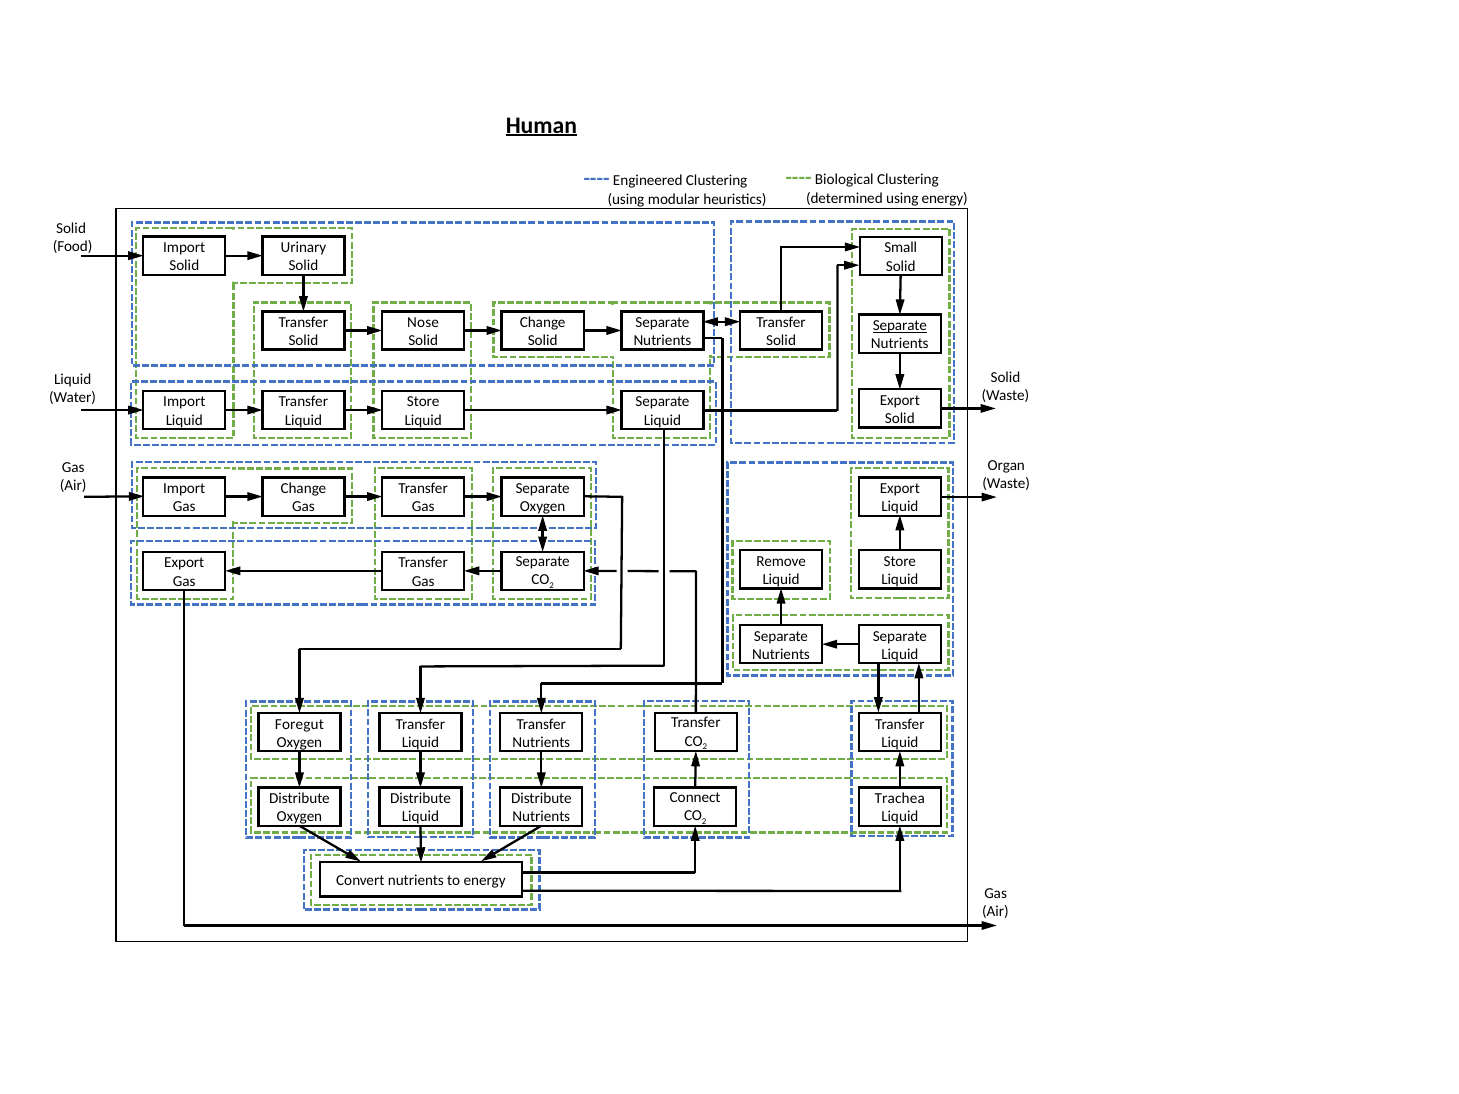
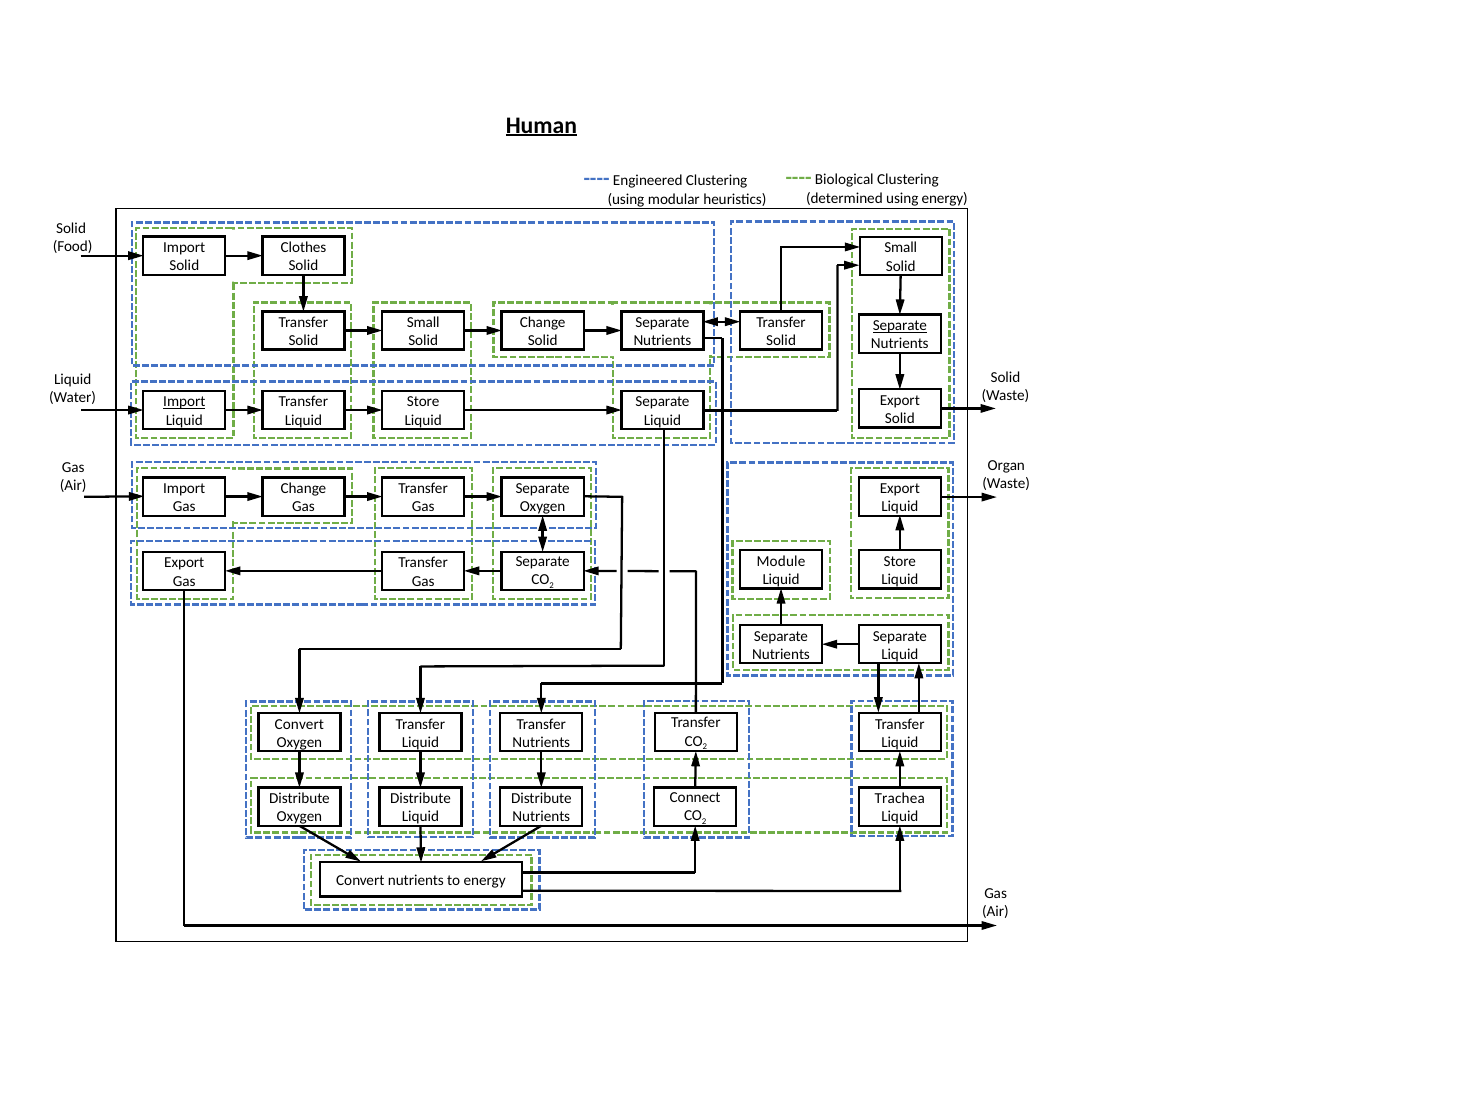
Urinary: Urinary -> Clothes (303, 248)
Nose: Nose -> Small (423, 322)
Import underline: none -> present (184, 402)
Remove: Remove -> Module (781, 561)
Foregut: Foregut -> Convert (299, 724)
